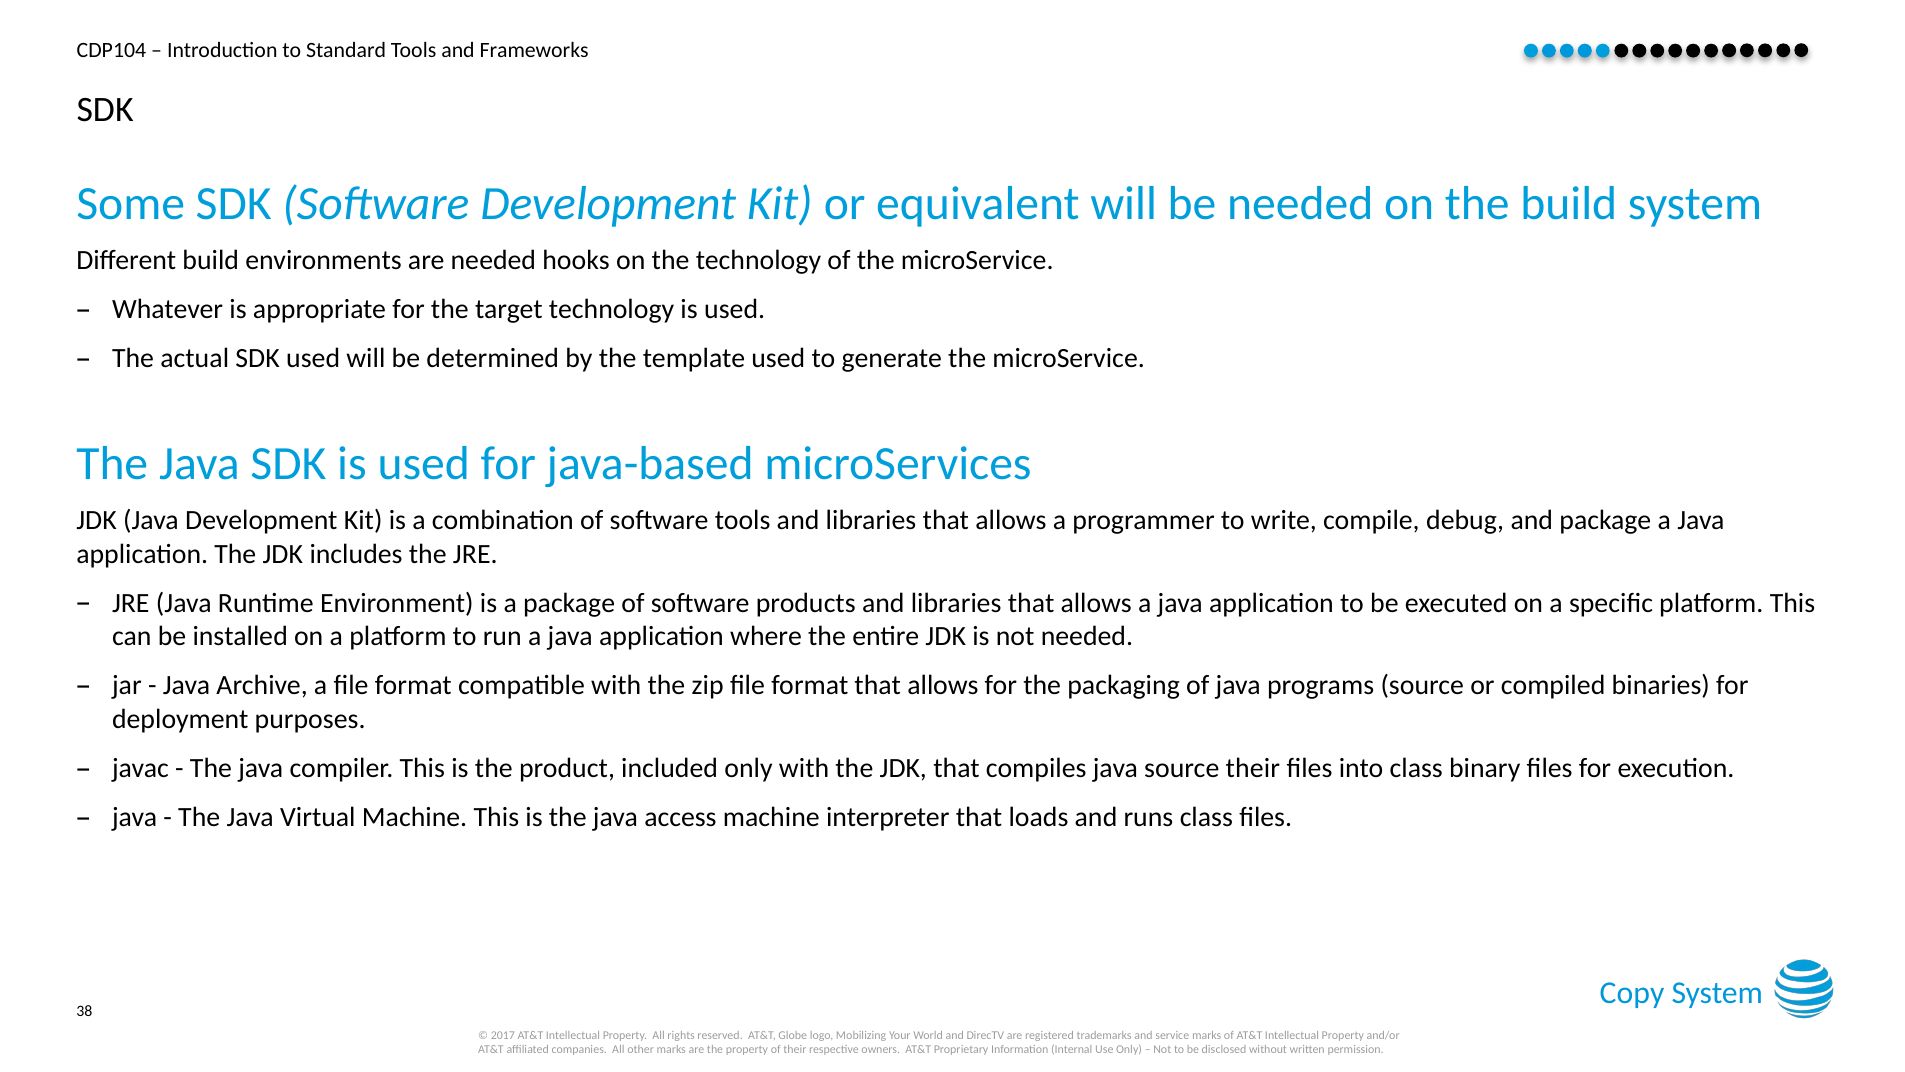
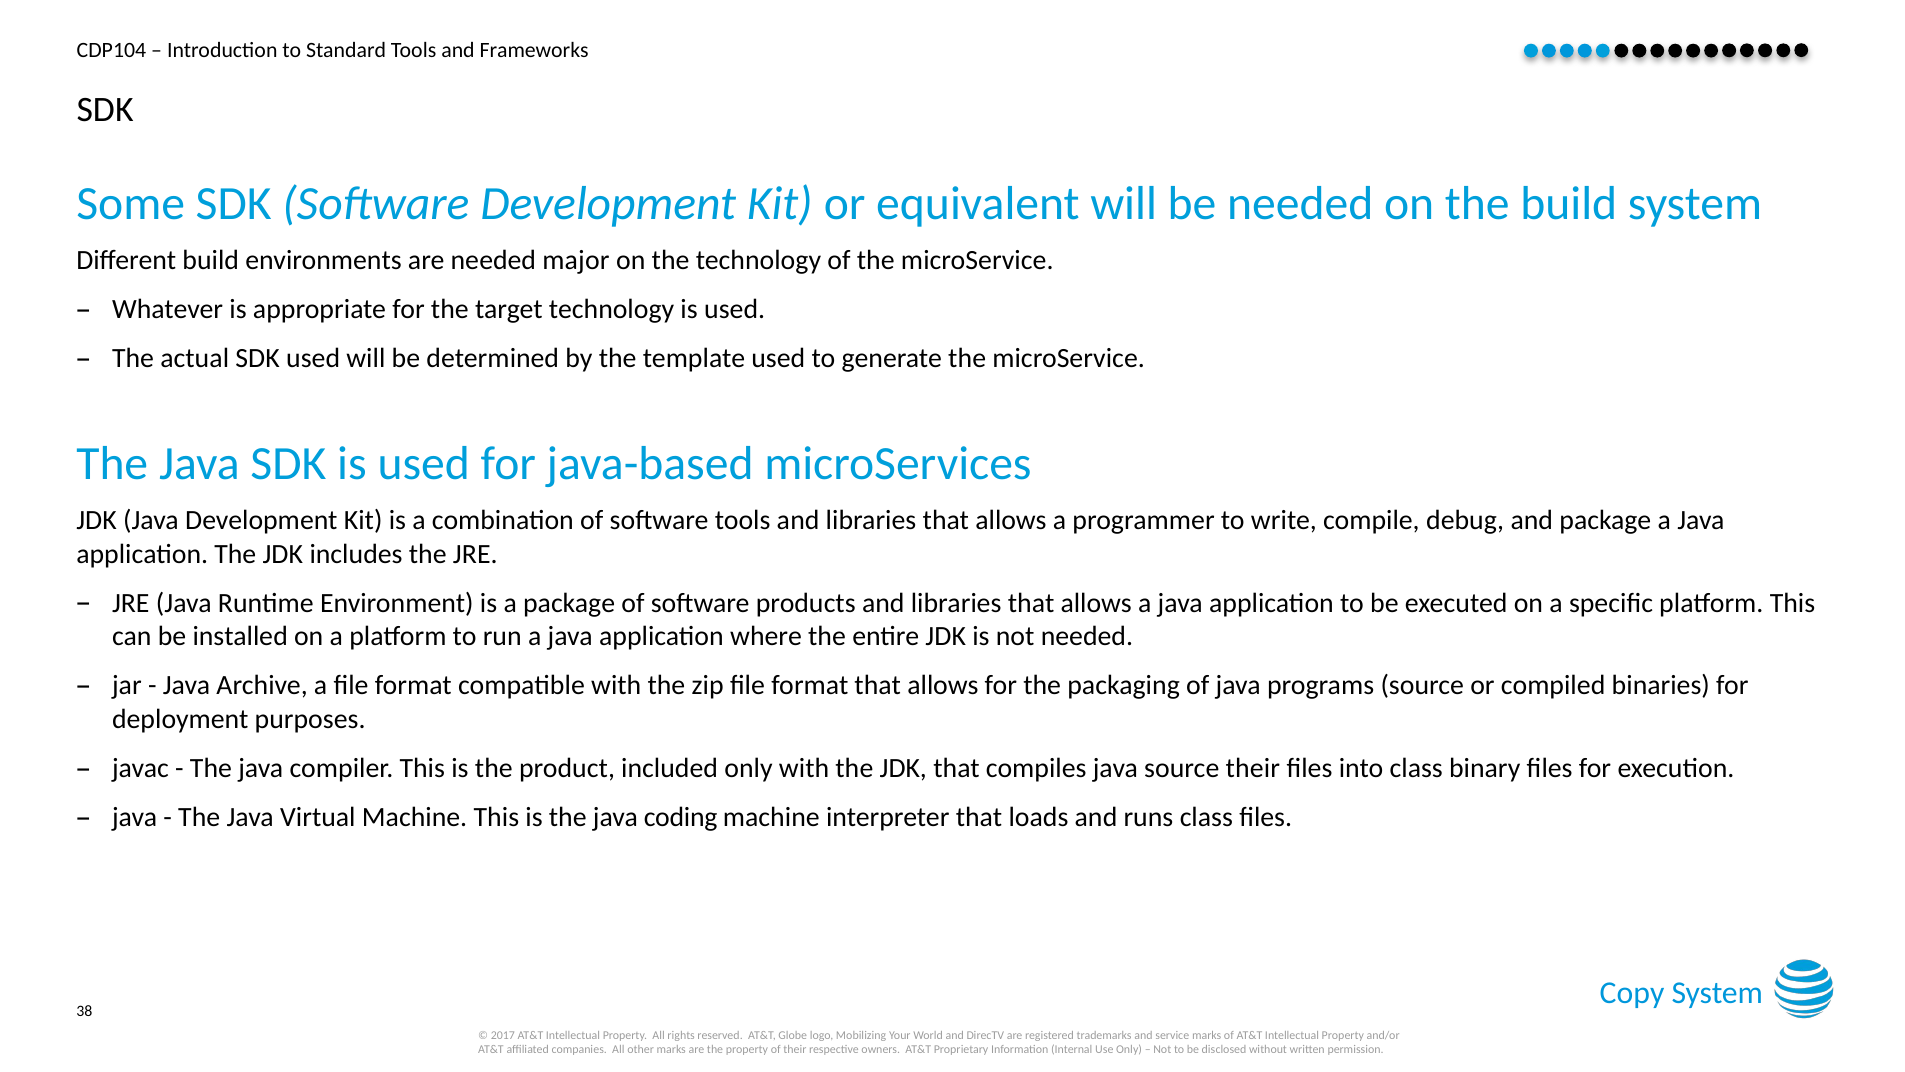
hooks: hooks -> major (576, 260)
access: access -> coding (681, 817)
